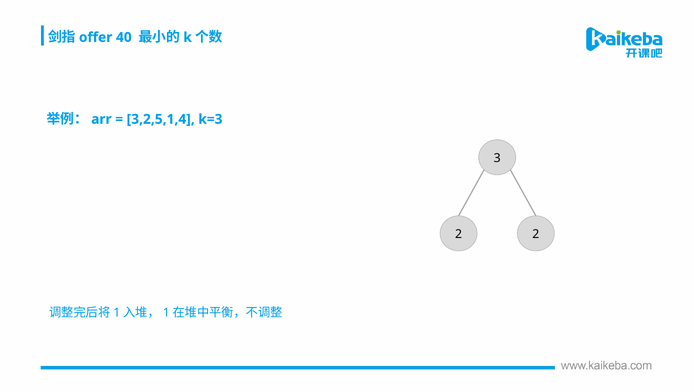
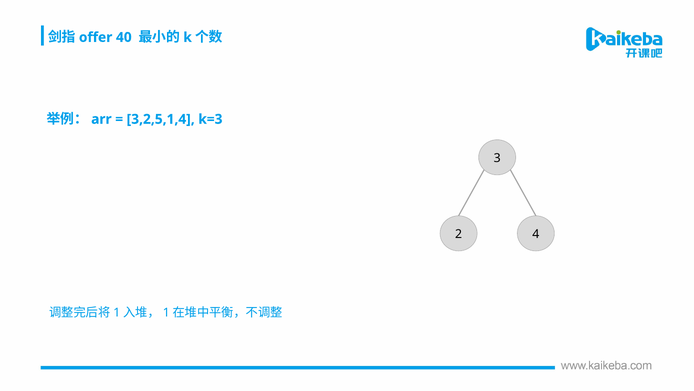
2 2: 2 -> 4 (536, 234)
